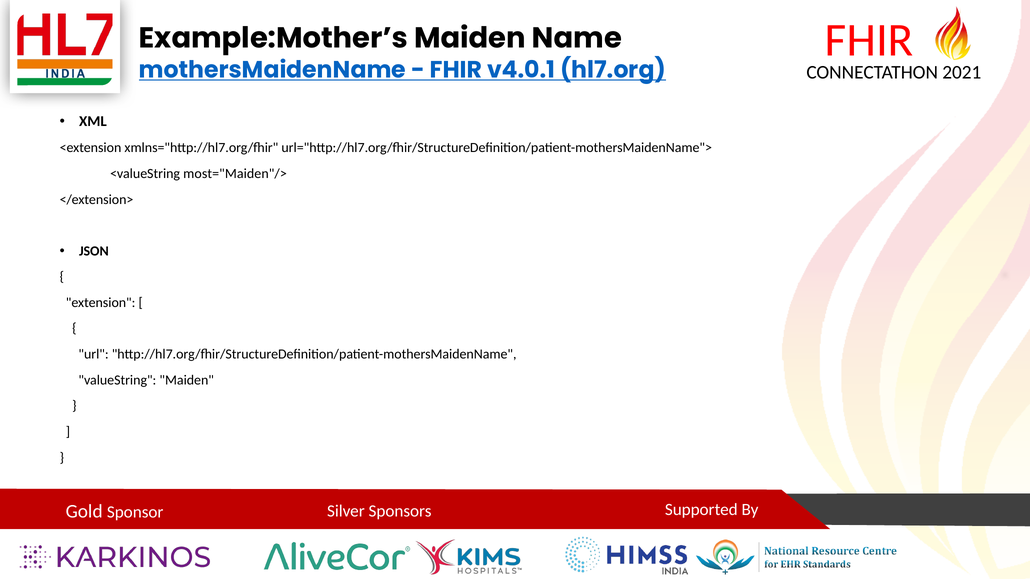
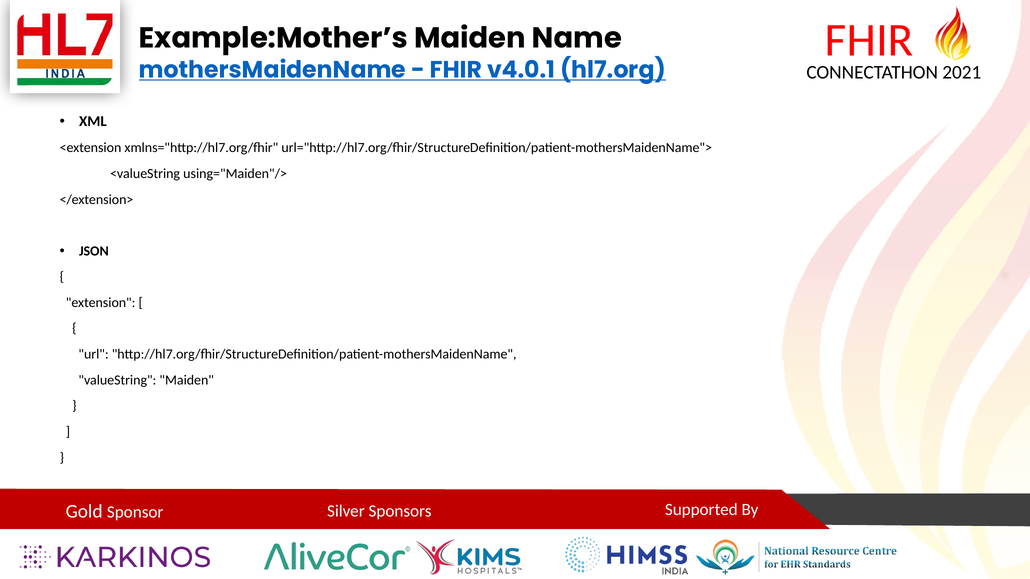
most="Maiden"/>: most="Maiden"/> -> using="Maiden"/> (235, 174)
